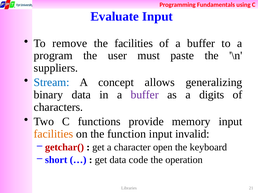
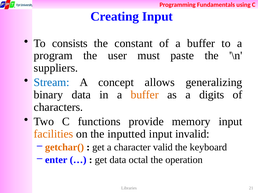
Evaluate: Evaluate -> Creating (115, 17)
remove: remove -> consists (70, 43)
the facilities: facilities -> constant (134, 43)
buffer colour: purple -> orange (145, 95)
function: function -> inputted (127, 134)
getchar( colour: red -> orange (65, 147)
open: open -> valid (163, 147)
short: short -> enter (56, 160)
code: code -> octal (138, 160)
